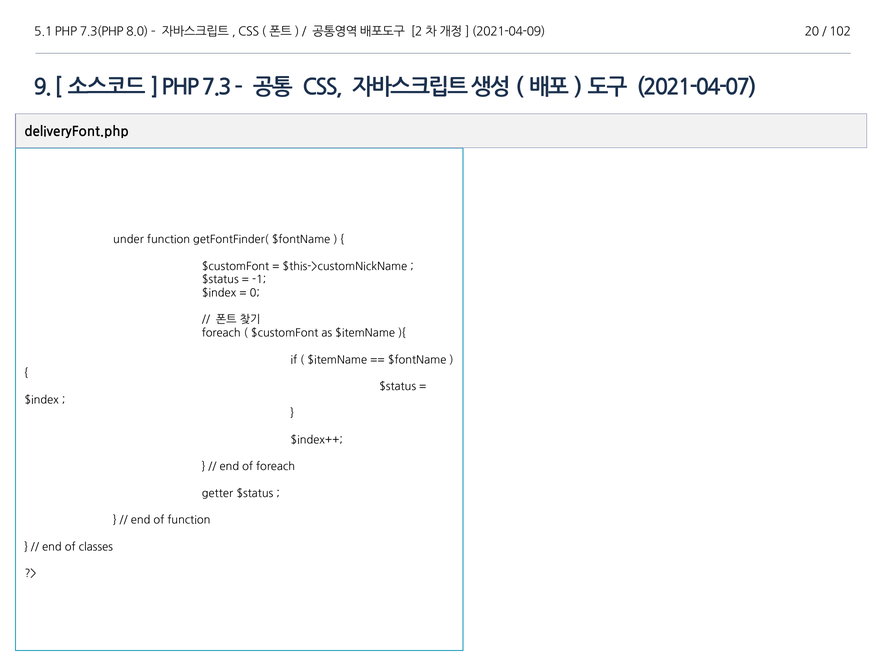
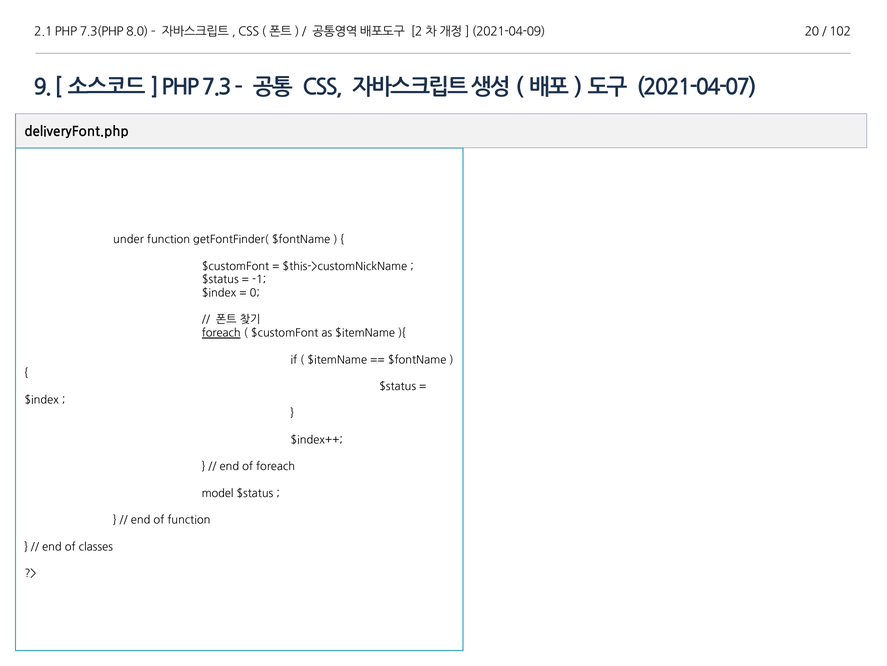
5.1: 5.1 -> 2.1 (43, 32)
foreach underline: none -> present (221, 333)
getter: getter -> model (218, 493)
